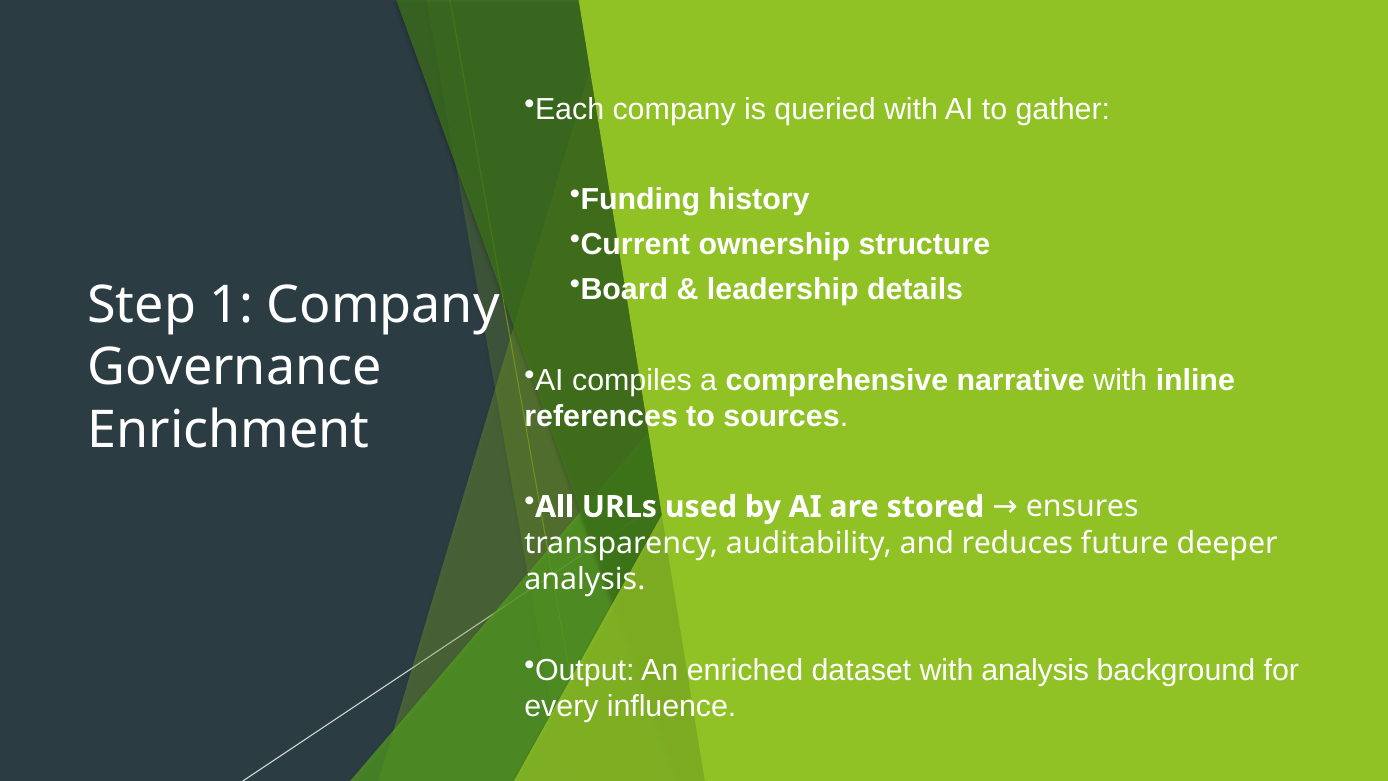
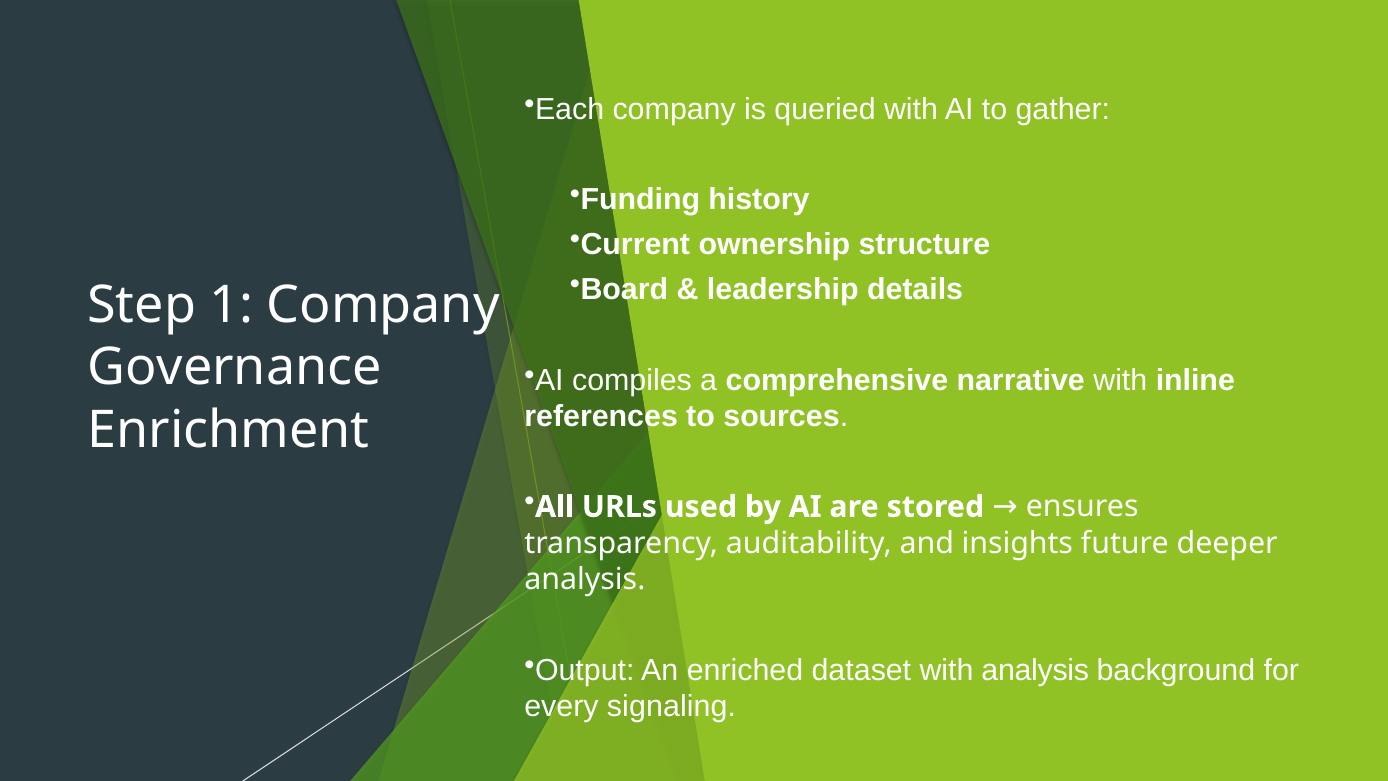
reduces: reduces -> insights (1017, 543)
influence: influence -> signaling (672, 706)
